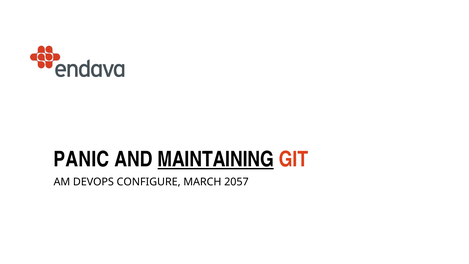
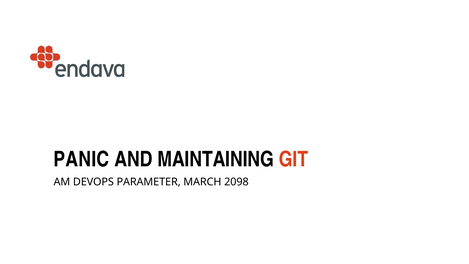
MAINTAINING underline: present -> none (216, 159)
CONFIGURE: CONFIGURE -> PARAMETER (149, 182)
2057: 2057 -> 2098 (236, 182)
